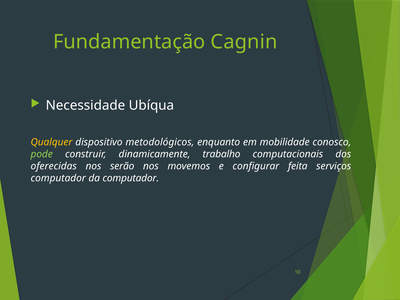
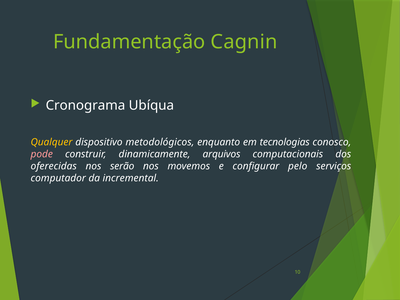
Necessidade: Necessidade -> Cronograma (85, 105)
mobilidade: mobilidade -> tecnologias (285, 142)
pode colour: light green -> pink (42, 154)
trabalho: trabalho -> arquivos (222, 154)
feita: feita -> pelo (298, 166)
da computador: computador -> incremental (131, 178)
